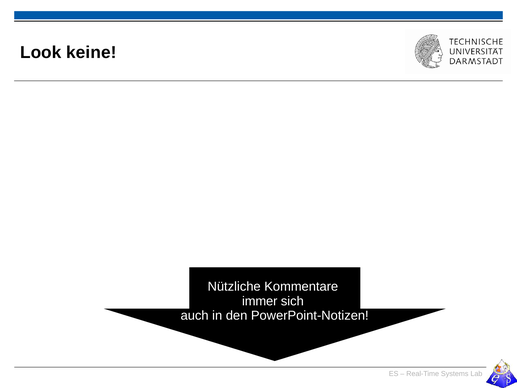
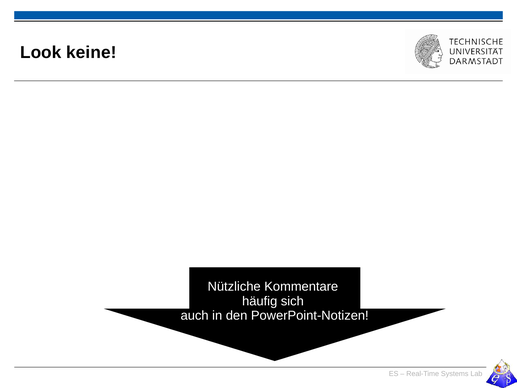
immer: immer -> häufig (260, 301)
